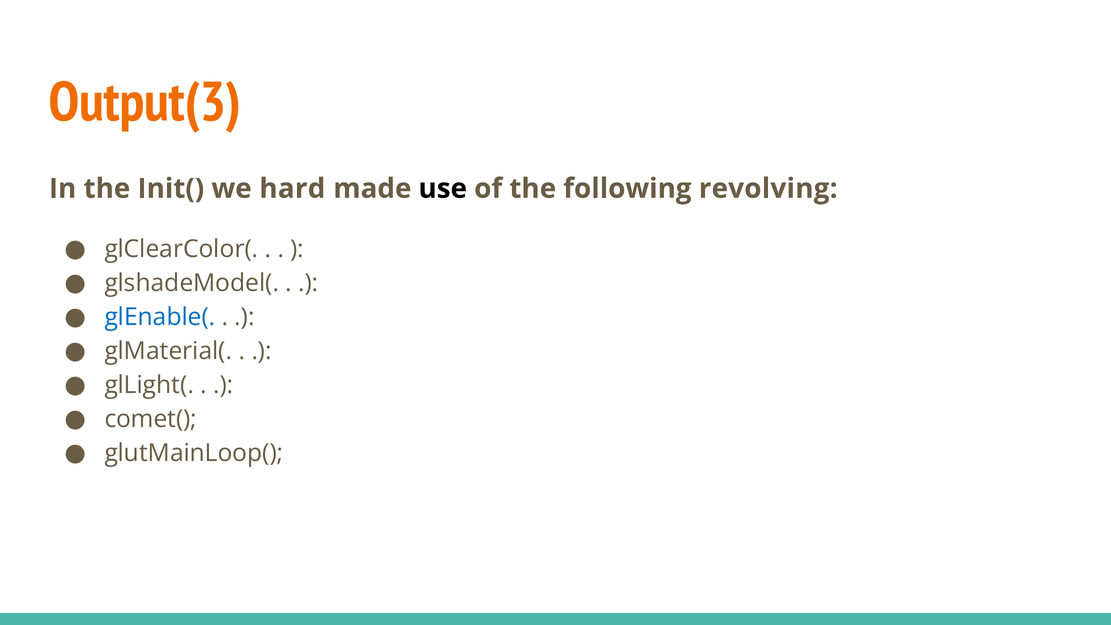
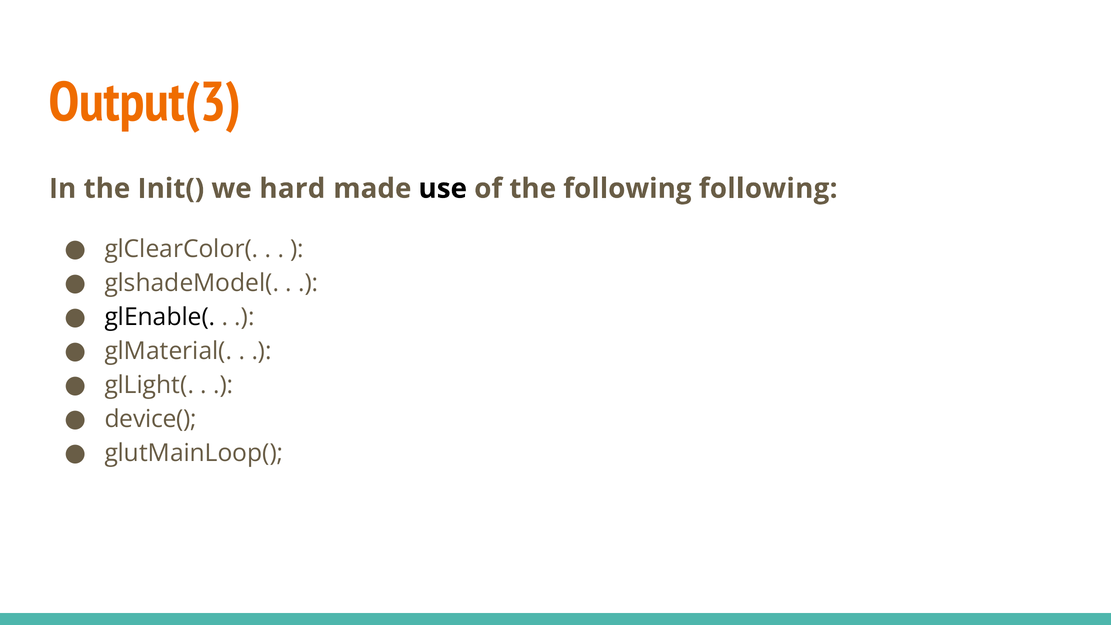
following revolving: revolving -> following (768, 189)
glEnable( colour: blue -> black (160, 317)
comet(: comet( -> device( (151, 419)
